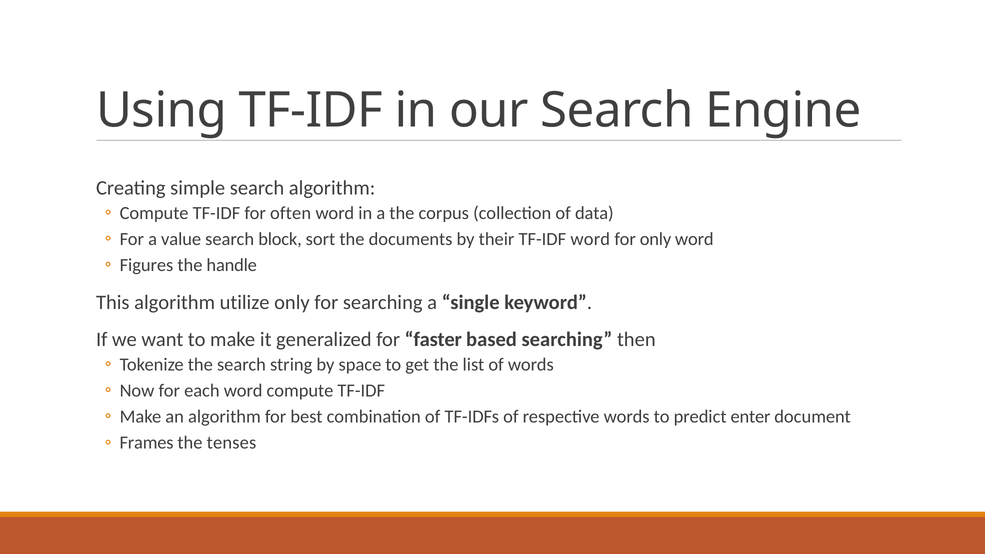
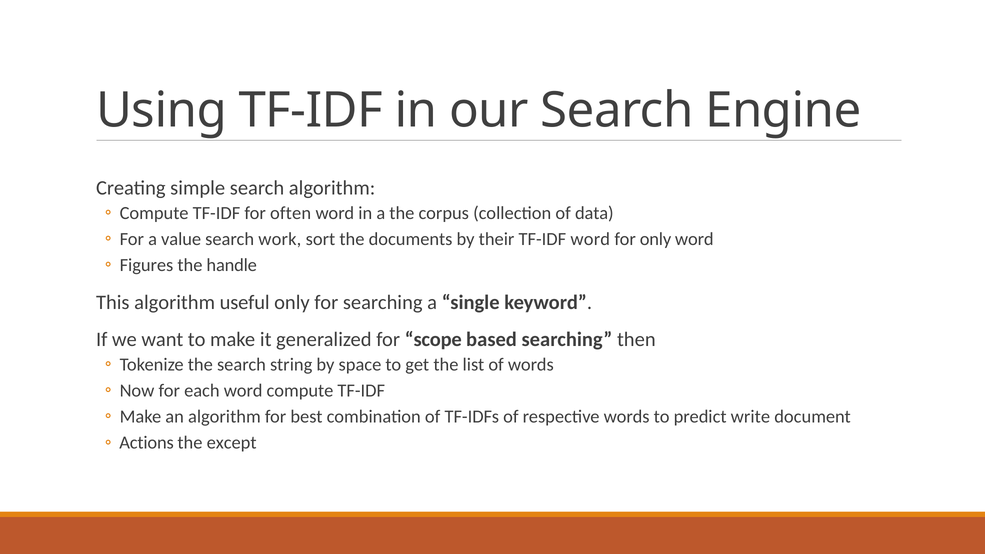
block: block -> work (280, 239)
utilize: utilize -> useful (245, 303)
faster: faster -> scope (433, 339)
enter: enter -> write (750, 417)
Frames: Frames -> Actions (147, 443)
tenses: tenses -> except (232, 443)
